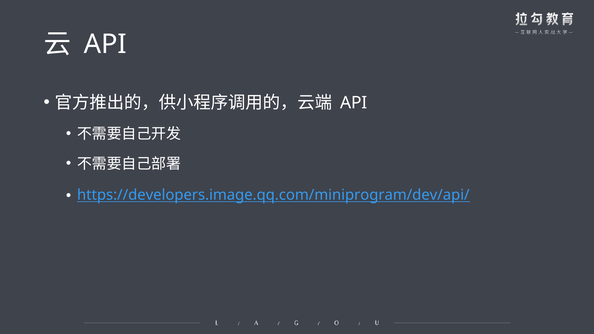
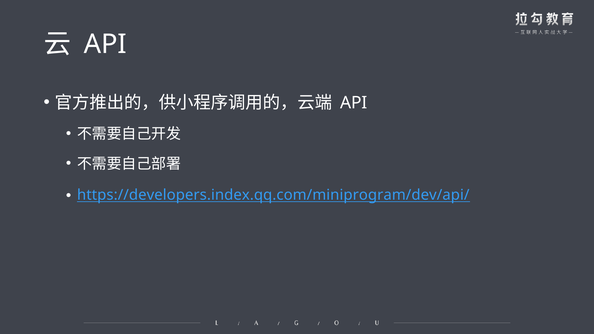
https://developers.image.qq.com/miniprogram/dev/api/: https://developers.image.qq.com/miniprogram/dev/api/ -> https://developers.index.qq.com/miniprogram/dev/api/ (273, 195)
